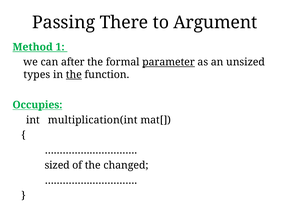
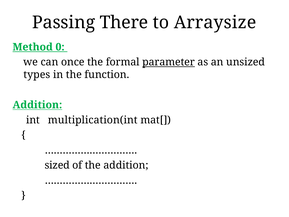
Argument: Argument -> Arraysize (215, 22)
1: 1 -> 0 (60, 47)
after: after -> once (73, 62)
the underline: present -> none (74, 75)
Occupies: Occupies -> Addition (37, 105)
the changed: changed -> addition (126, 165)
